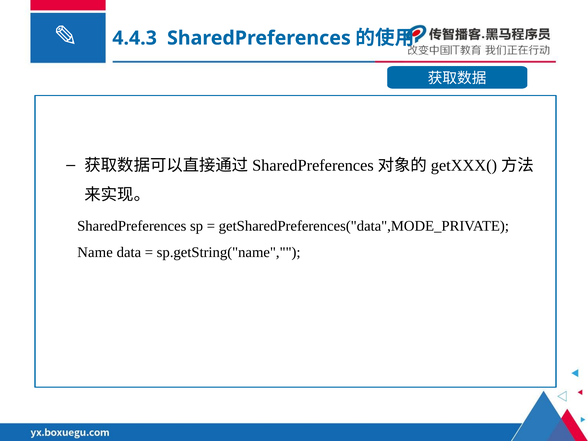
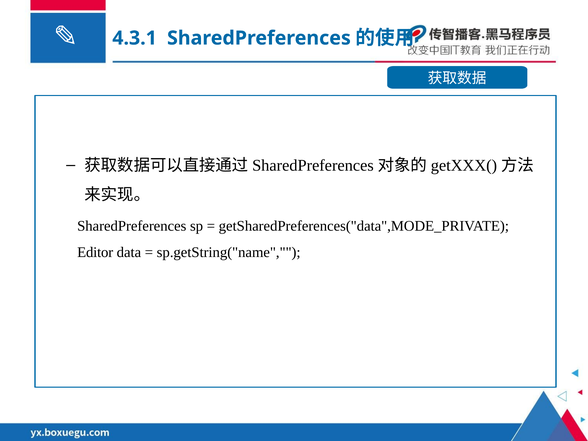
4.4.3: 4.4.3 -> 4.3.1 (135, 38)
Name: Name -> Editor (95, 252)
